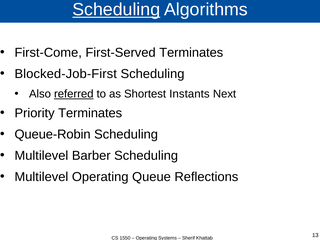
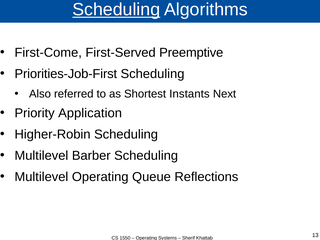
First-Served Terminates: Terminates -> Preemptive (191, 53)
Blocked-Job-First: Blocked-Job-First -> Priorities-Job-First (66, 74)
referred underline: present -> none (74, 94)
Priority Terminates: Terminates -> Application (90, 113)
Queue-Robin: Queue-Robin -> Higher-Robin (53, 134)
